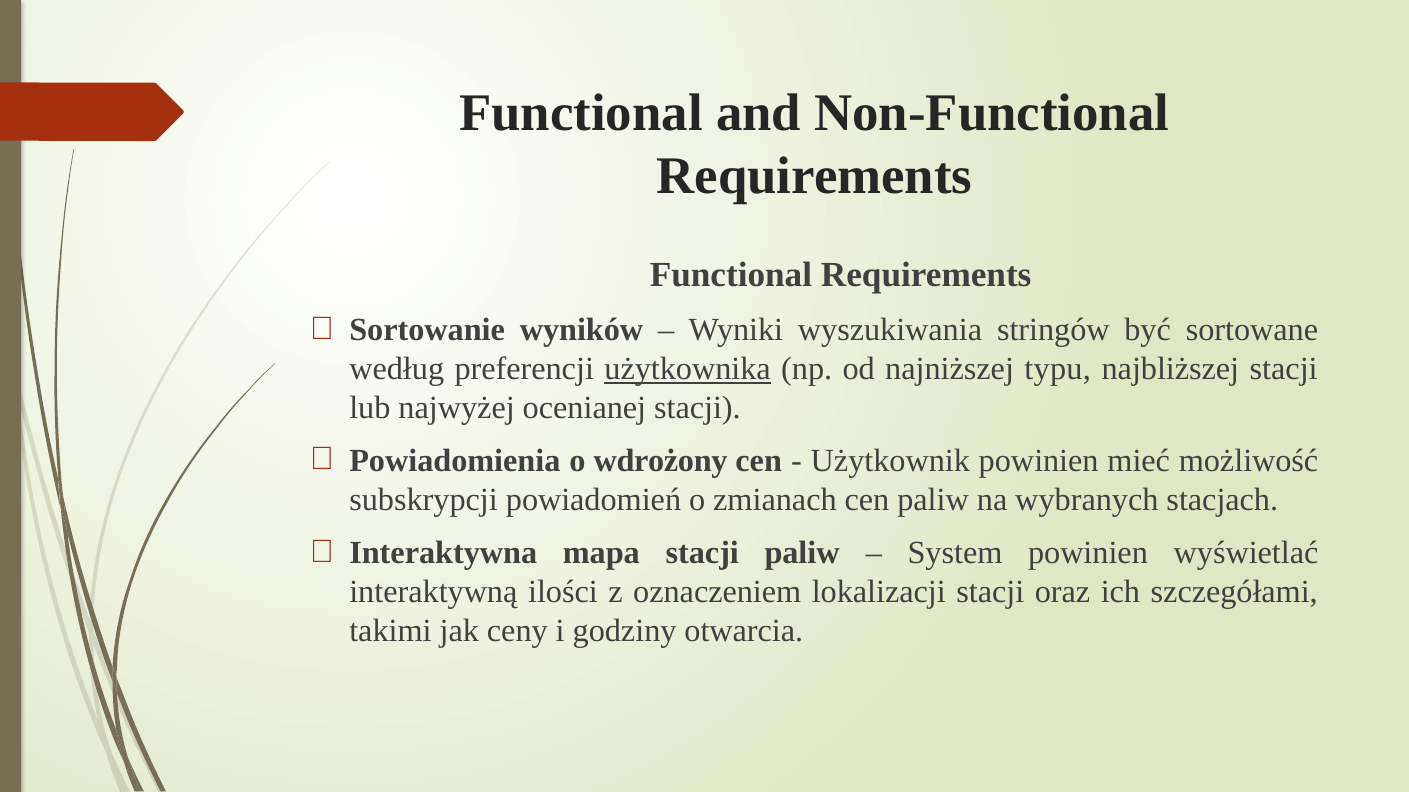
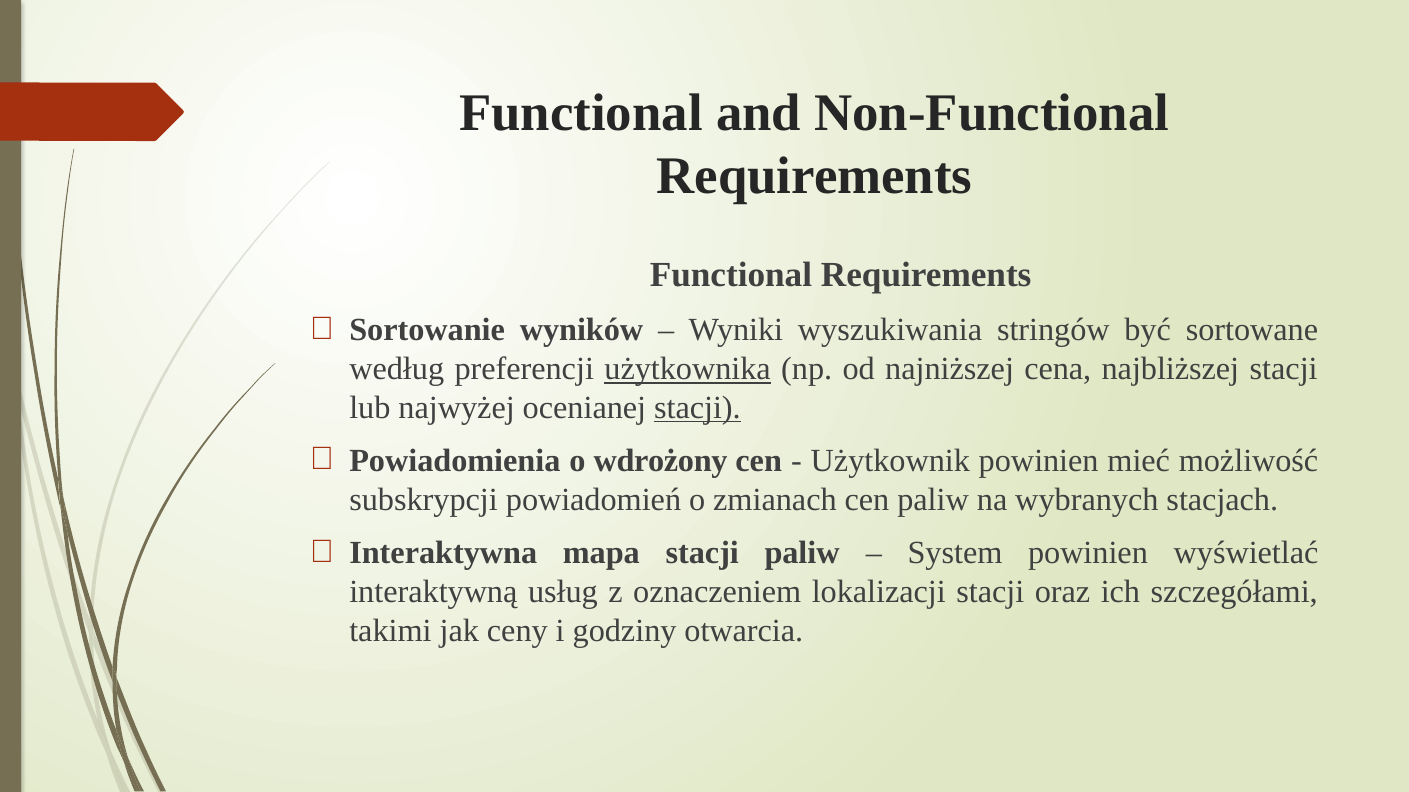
typu: typu -> cena (1058, 369)
stacji underline: none -> present (697, 408)
ilości: ilości -> usług (563, 592)
